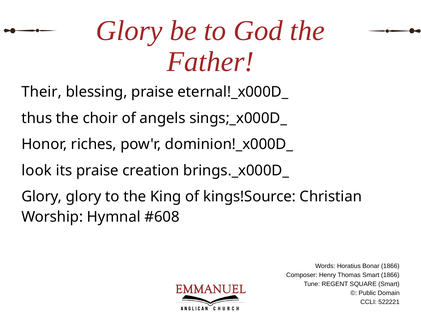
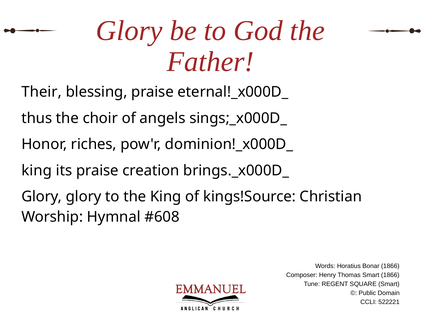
look: look -> king (37, 170)
